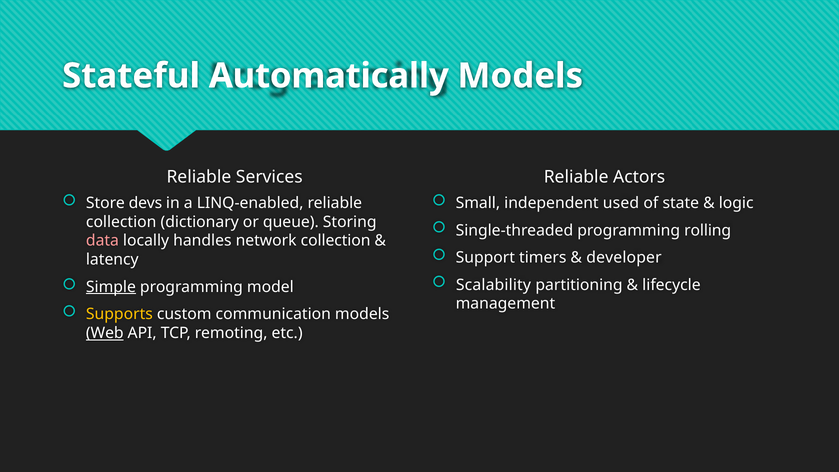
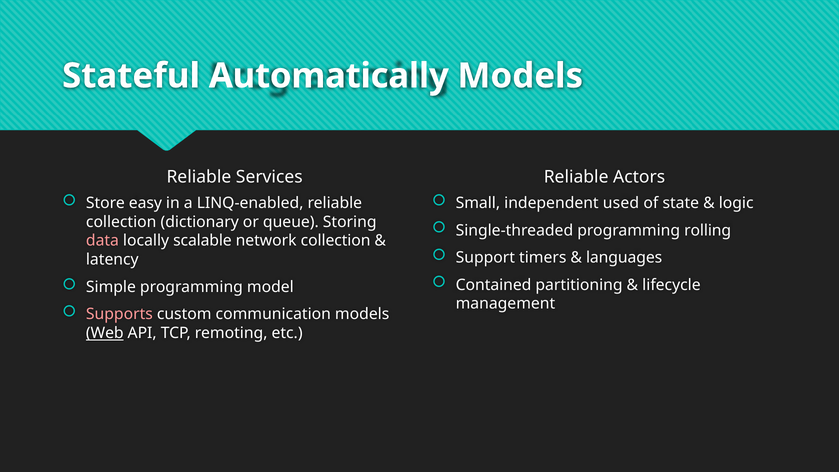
devs: devs -> easy (145, 203)
handles: handles -> scalable (202, 241)
developer: developer -> languages (624, 258)
Scalability: Scalability -> Contained (494, 285)
Simple underline: present -> none (111, 287)
Supports colour: yellow -> pink (119, 314)
